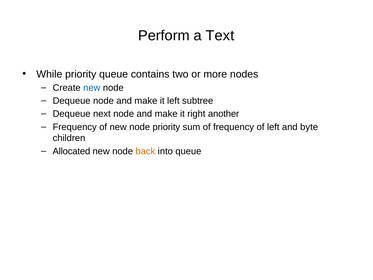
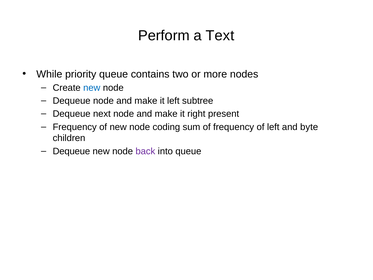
another: another -> present (224, 114)
node priority: priority -> coding (166, 127)
Allocated: Allocated -> Dequeue (71, 151)
back colour: orange -> purple (145, 151)
